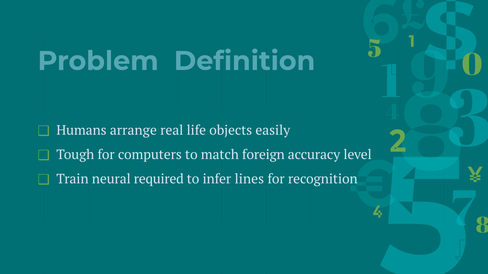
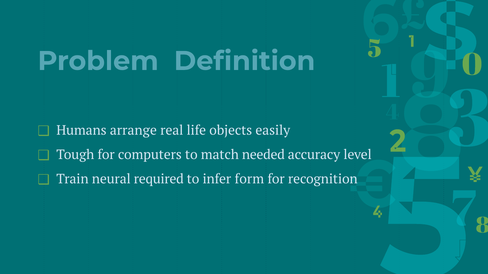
foreign: foreign -> needed (263, 155)
lines: lines -> form (249, 179)
